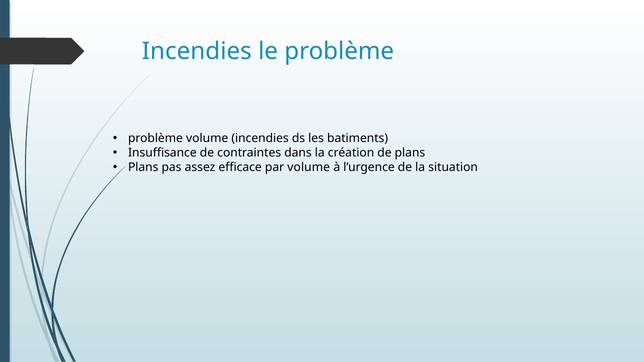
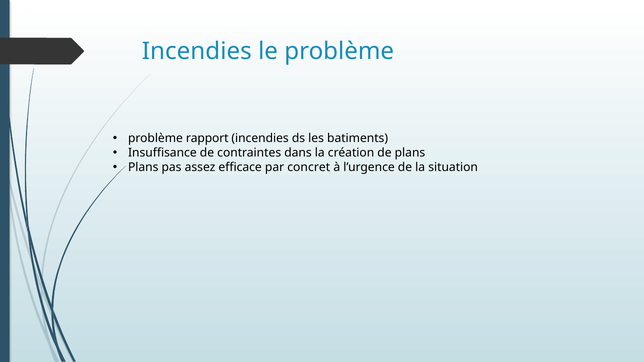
problème volume: volume -> rapport (207, 139)
par volume: volume -> concret (309, 168)
